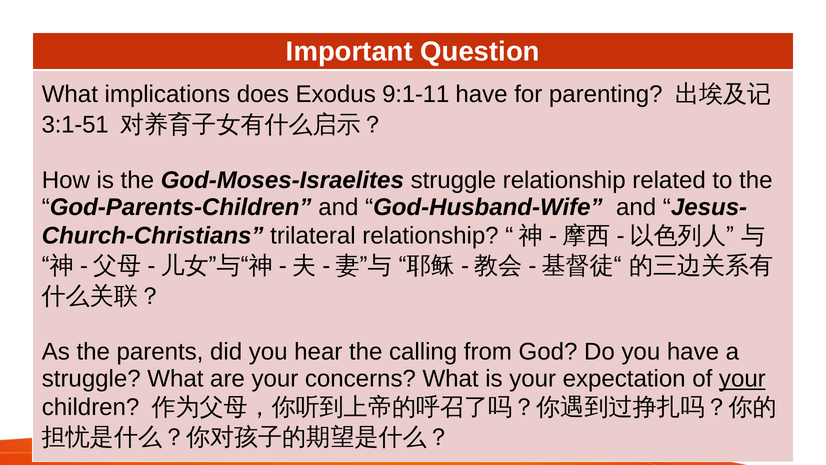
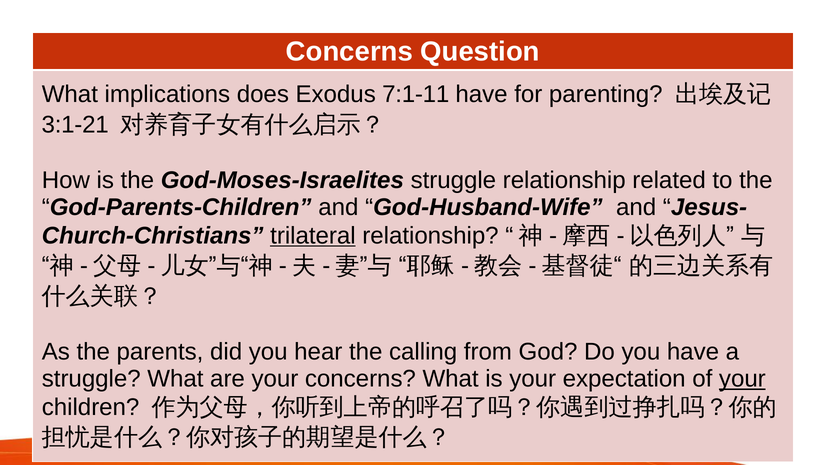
Important: Important -> Concerns (349, 51)
9:1-11: 9:1-11 -> 7:1-11 (416, 94)
3:1-51: 3:1-51 -> 3:1-21 (75, 125)
trilateral underline: none -> present (313, 235)
